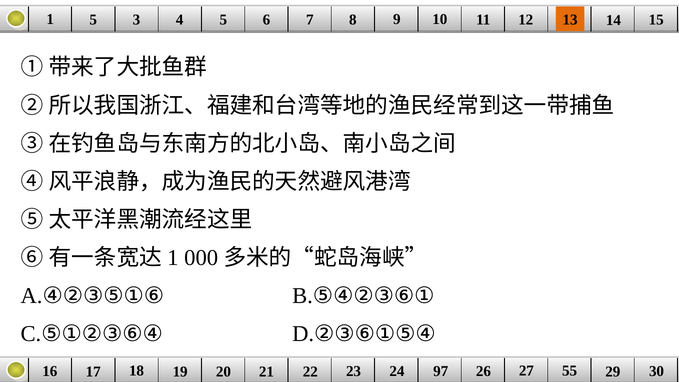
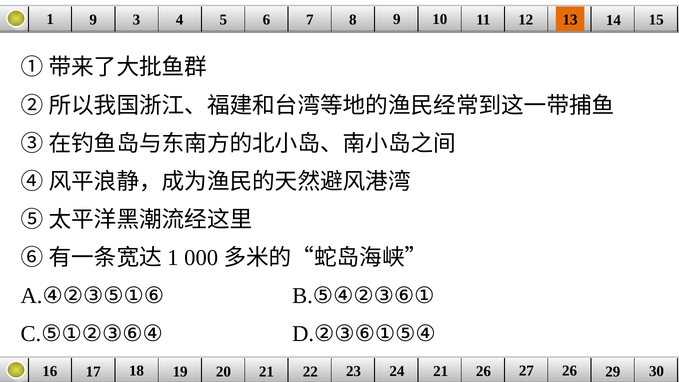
1 5: 5 -> 9 (93, 20)
24 97: 97 -> 21 (441, 371)
27 55: 55 -> 26 (570, 371)
